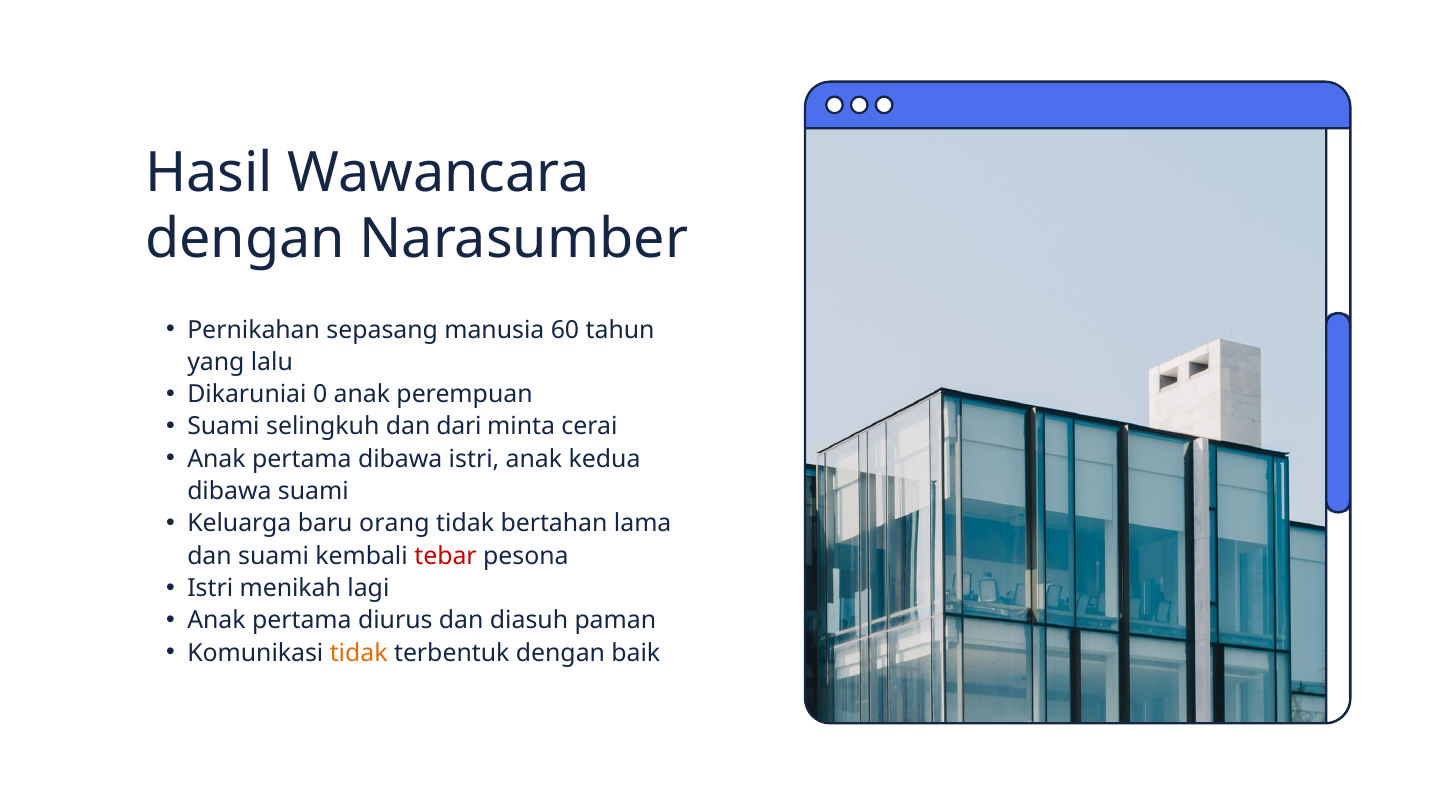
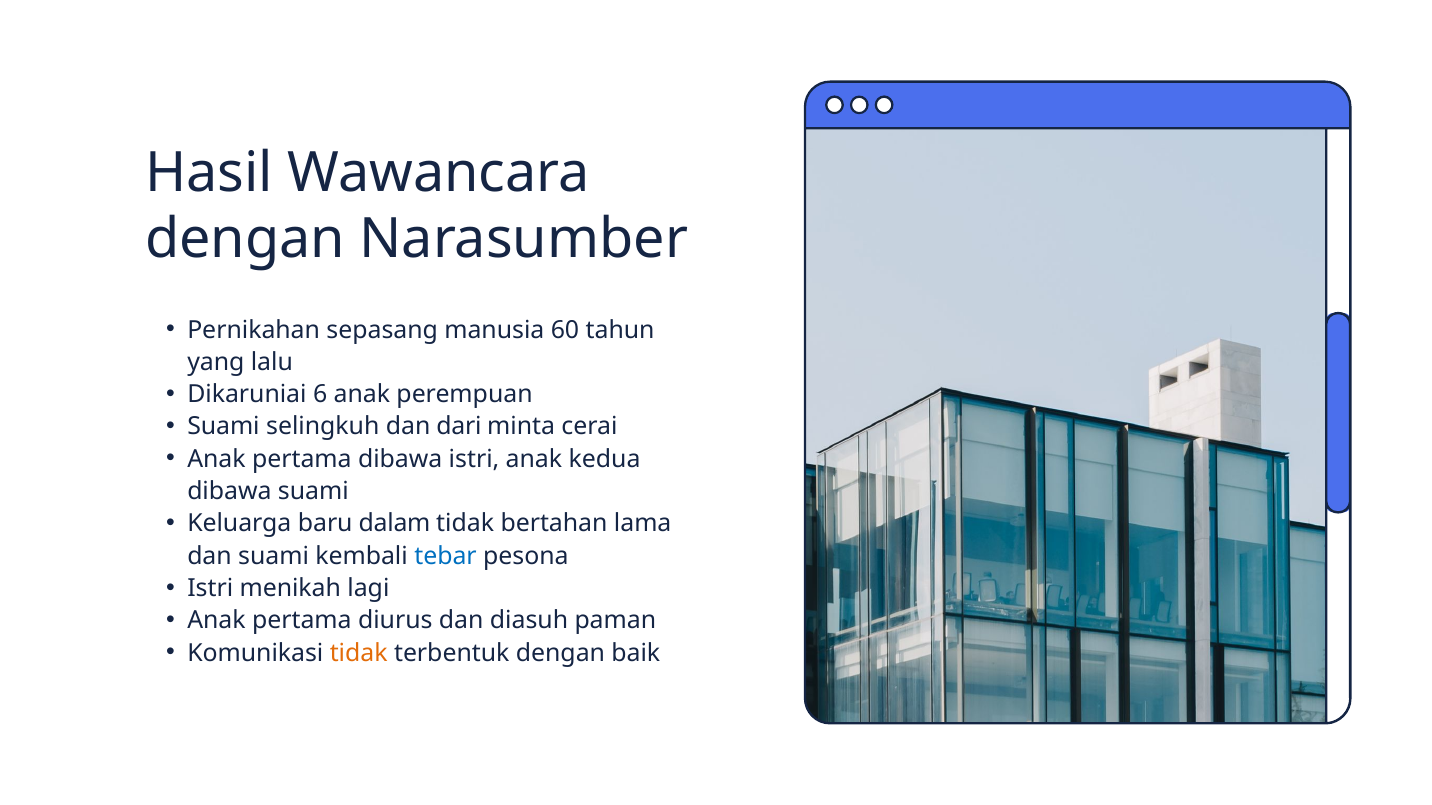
0: 0 -> 6 (320, 395)
orang: orang -> dalam (395, 524)
tebar colour: red -> blue (446, 556)
